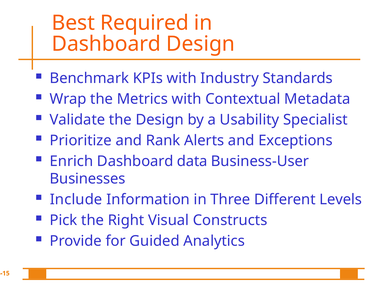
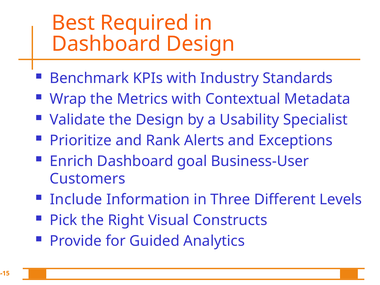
data: data -> goal (192, 161)
Businesses: Businesses -> Customers (88, 179)
